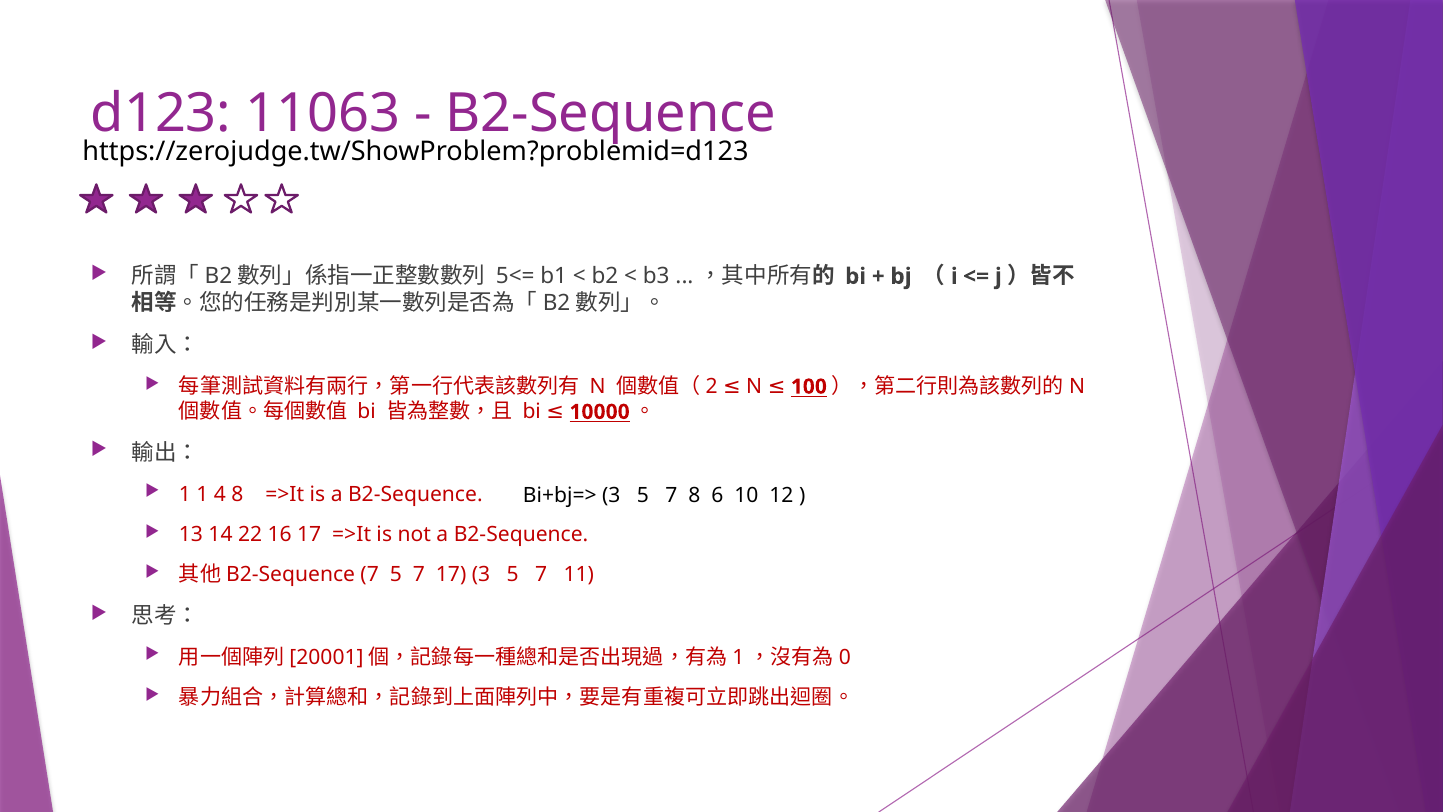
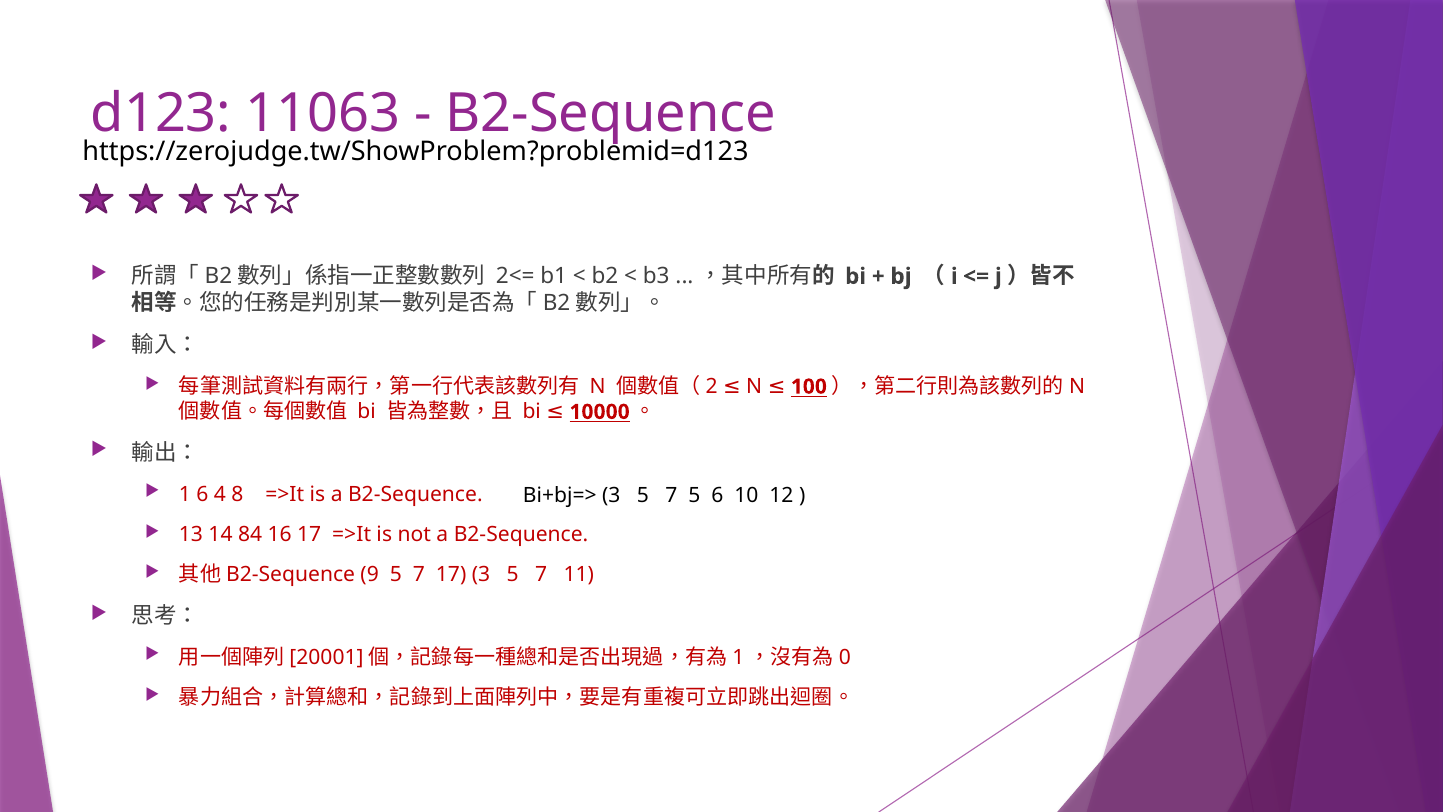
5<=: 5<= -> 2<= (515, 276)
1 1: 1 -> 6 (202, 494)
7 8: 8 -> 5 (694, 495)
22: 22 -> 84 (250, 534)
7: 7 -> 9 (370, 575)
